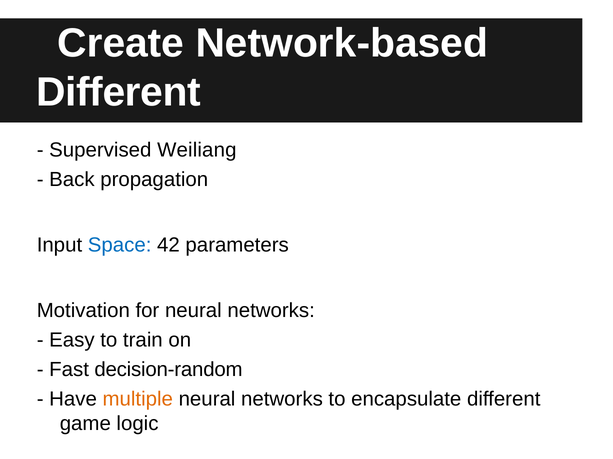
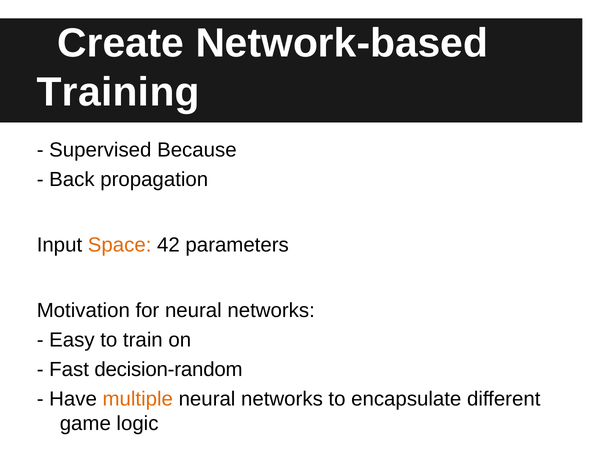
Different: Different -> Training (118, 93)
Weiliang: Weiliang -> Because (197, 150)
Space colour: blue -> orange (120, 245)
